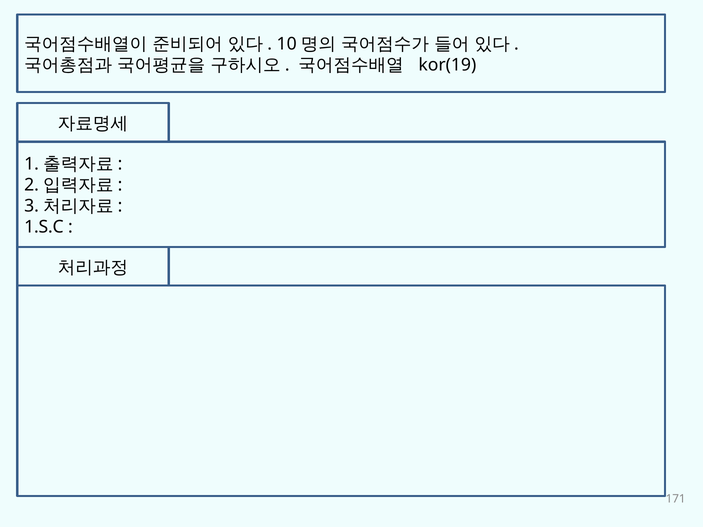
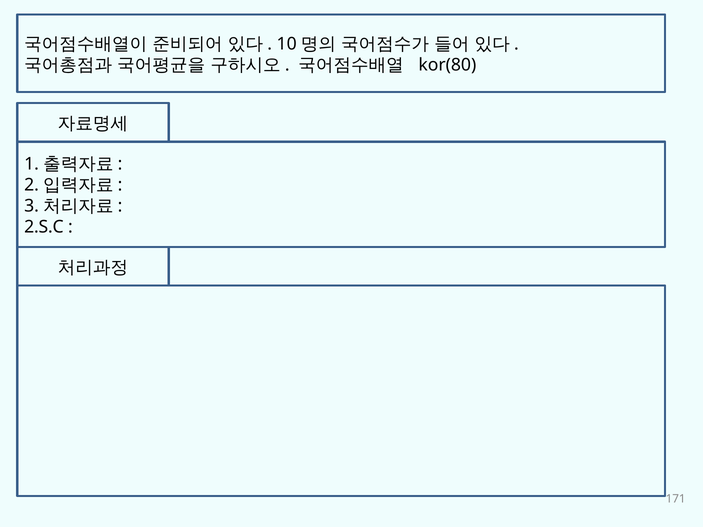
kor(19: kor(19 -> kor(80 (447, 65)
1.S.C: 1.S.C -> 2.S.C (44, 227)
